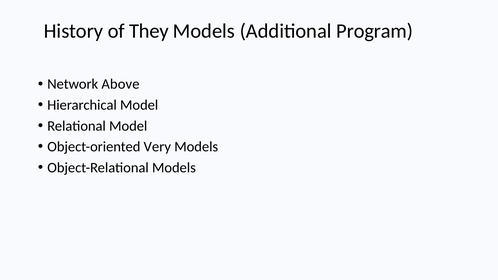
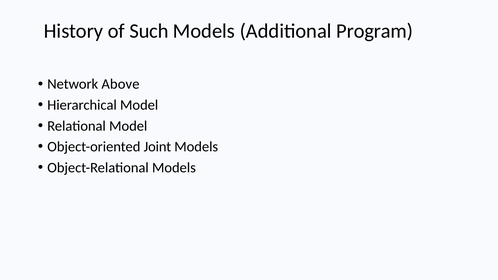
They: They -> Such (149, 31)
Very: Very -> Joint (157, 147)
